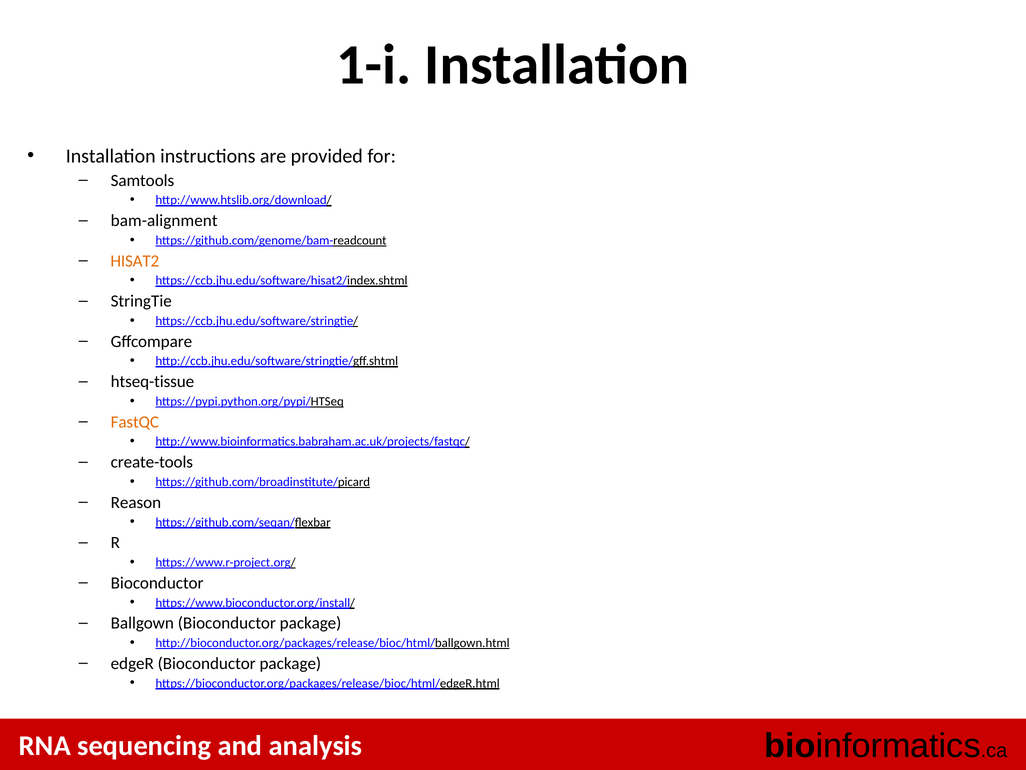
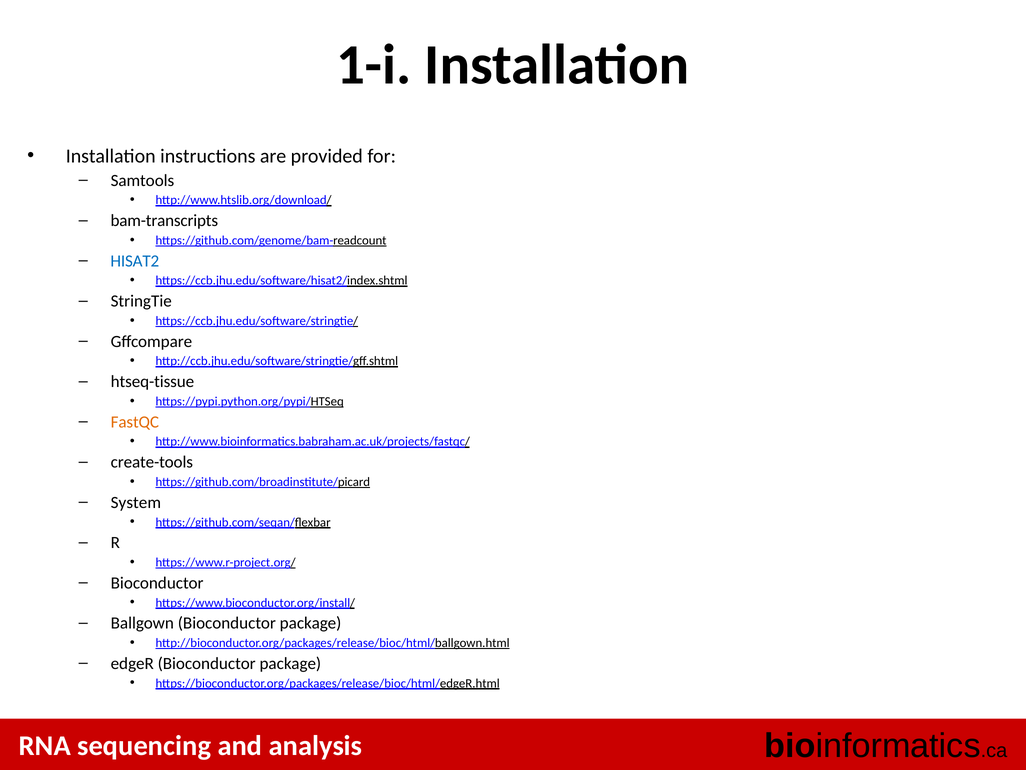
bam-alignment: bam-alignment -> bam-transcripts (164, 221)
HISAT2 colour: orange -> blue (135, 261)
Reason: Reason -> System (136, 502)
